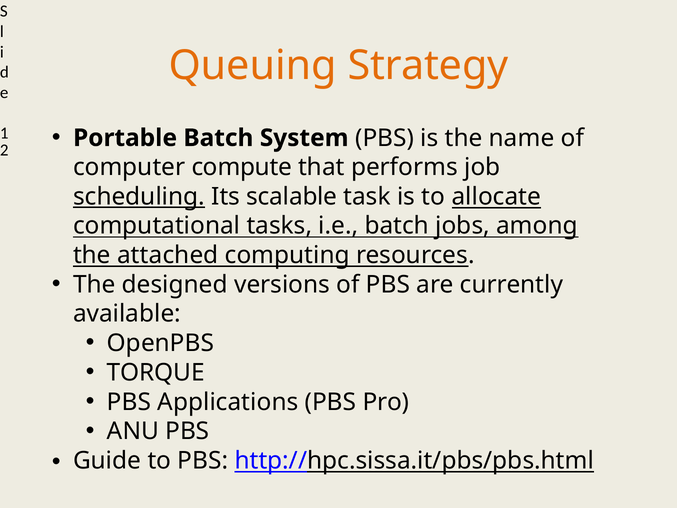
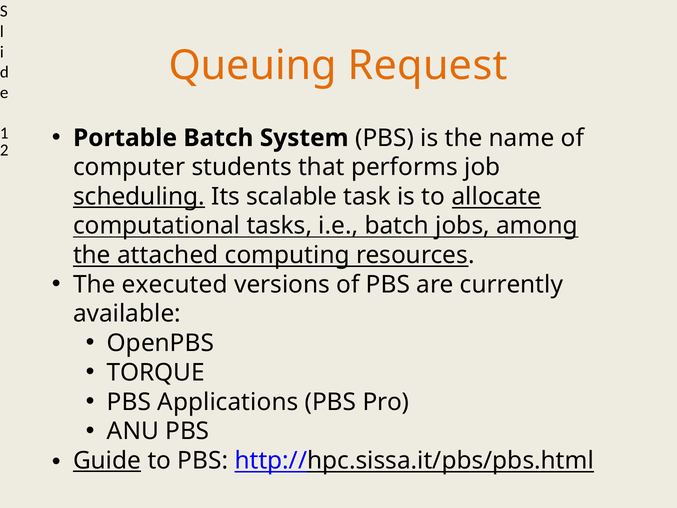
Strategy: Strategy -> Request (428, 66)
compute: compute -> students (242, 167)
designed: designed -> executed (175, 284)
Guide underline: none -> present (107, 460)
